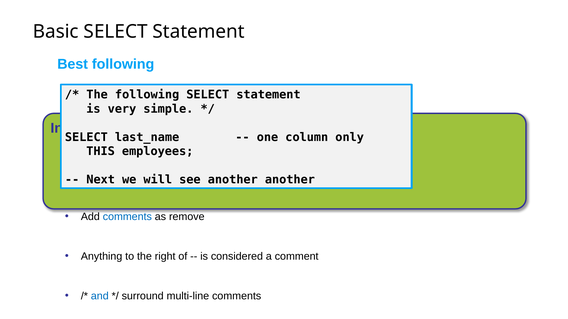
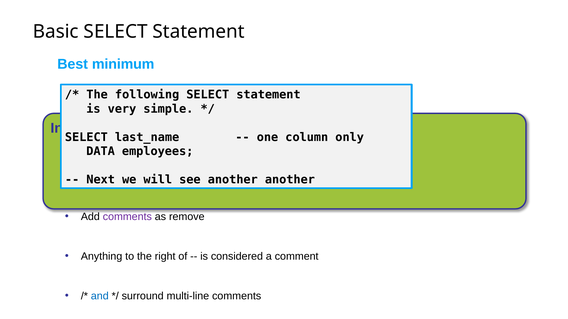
Best following: following -> minimum (123, 64)
THIS: THIS -> DATA (101, 152)
comments colour: blue -> purple (127, 217)
